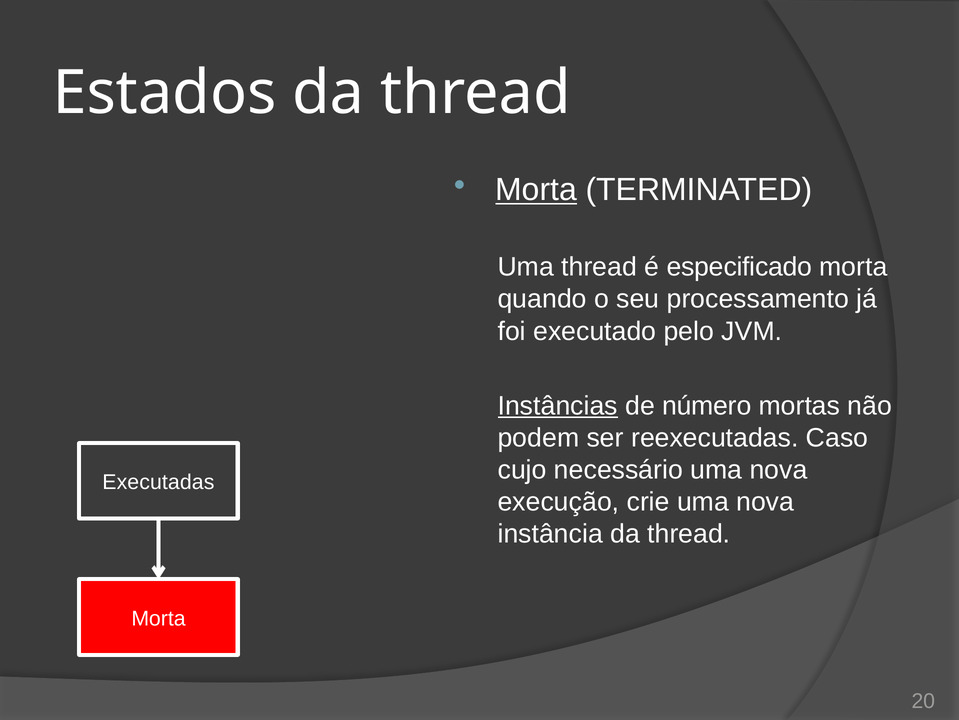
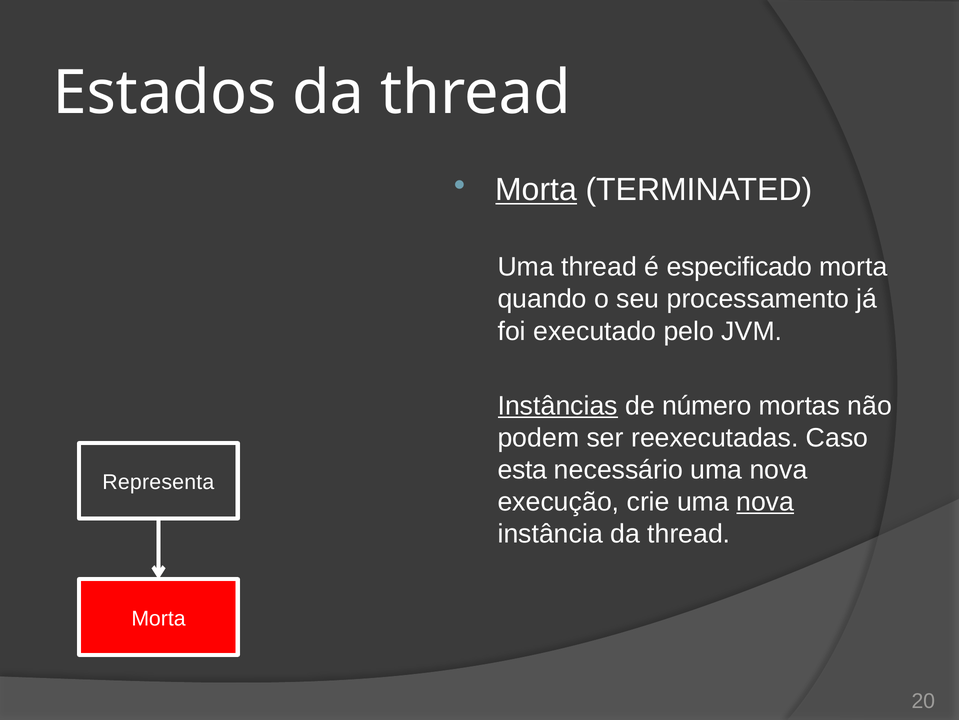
cujo: cujo -> esta (522, 469)
Executadas: Executadas -> Representa (158, 482)
nova underline: none -> present (765, 501)
